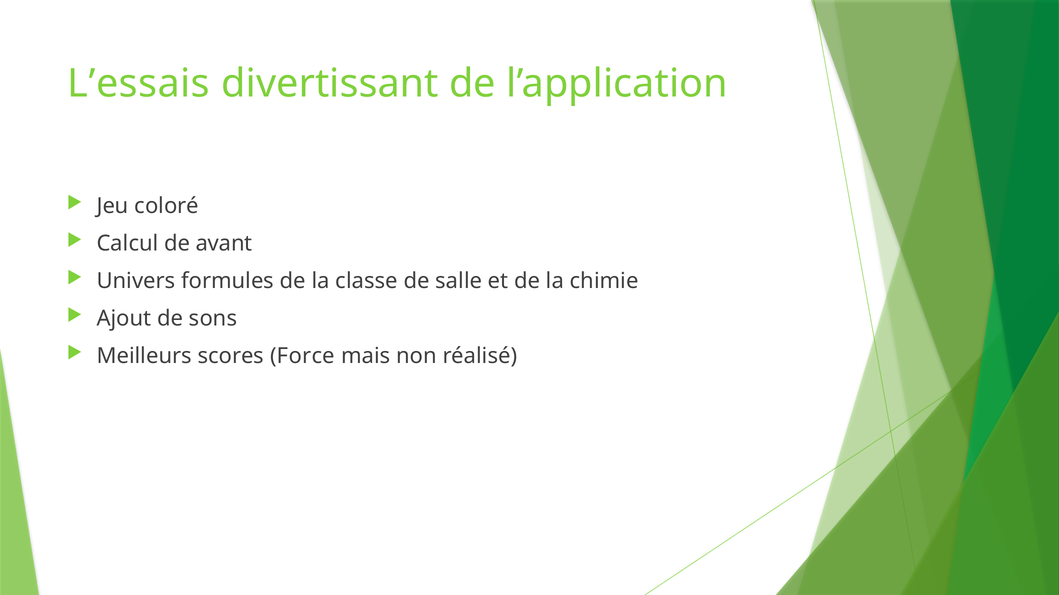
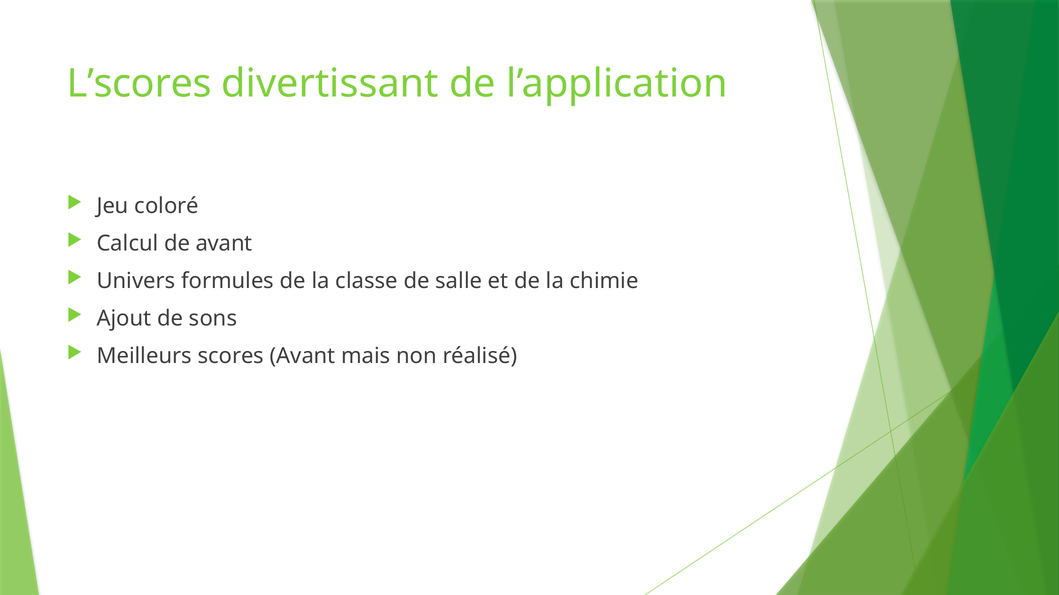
L’essais: L’essais -> L’scores (139, 84)
scores Force: Force -> Avant (303, 357)
